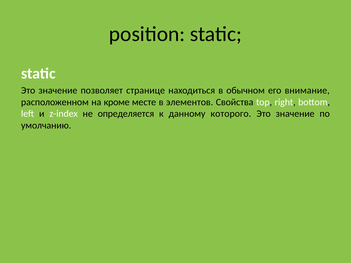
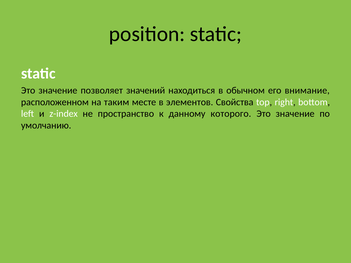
странице: странице -> значений (146, 90)
кроме: кроме -> таким (117, 102)
определяется: определяется -> пространство (126, 114)
